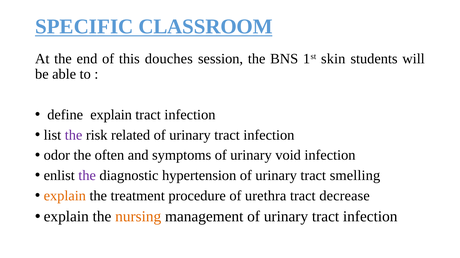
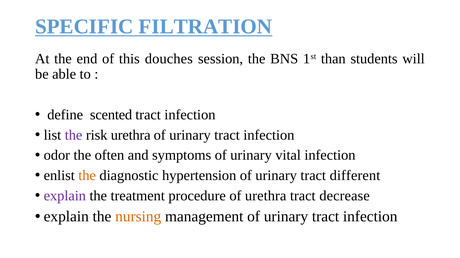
CLASSROOM: CLASSROOM -> FILTRATION (205, 27)
skin: skin -> than (333, 59)
define explain: explain -> scented (111, 115)
risk related: related -> urethra (131, 135)
void: void -> vital (288, 156)
the colour: purple -> orange (87, 176)
smelling: smelling -> different (355, 176)
explain colour: orange -> purple (65, 196)
